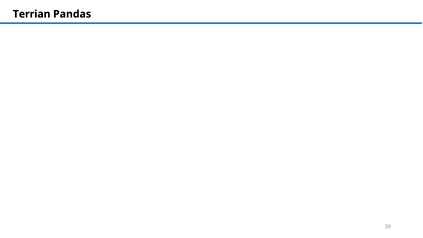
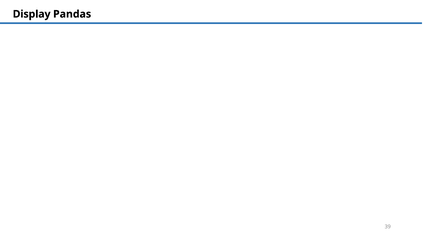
Terrian: Terrian -> Display (32, 14)
